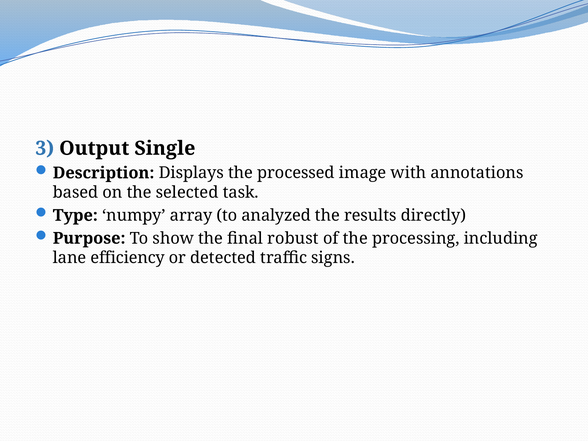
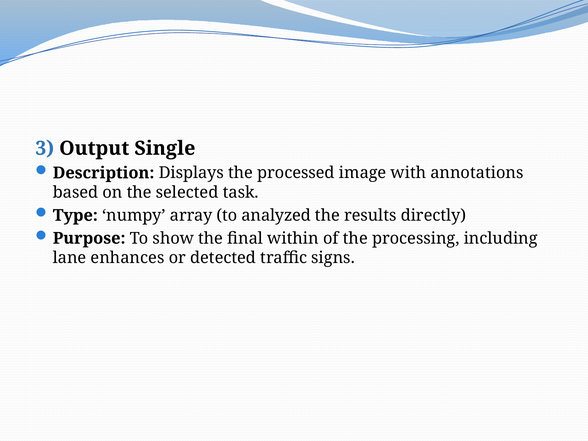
robust: robust -> within (293, 238)
efficiency: efficiency -> enhances (128, 258)
